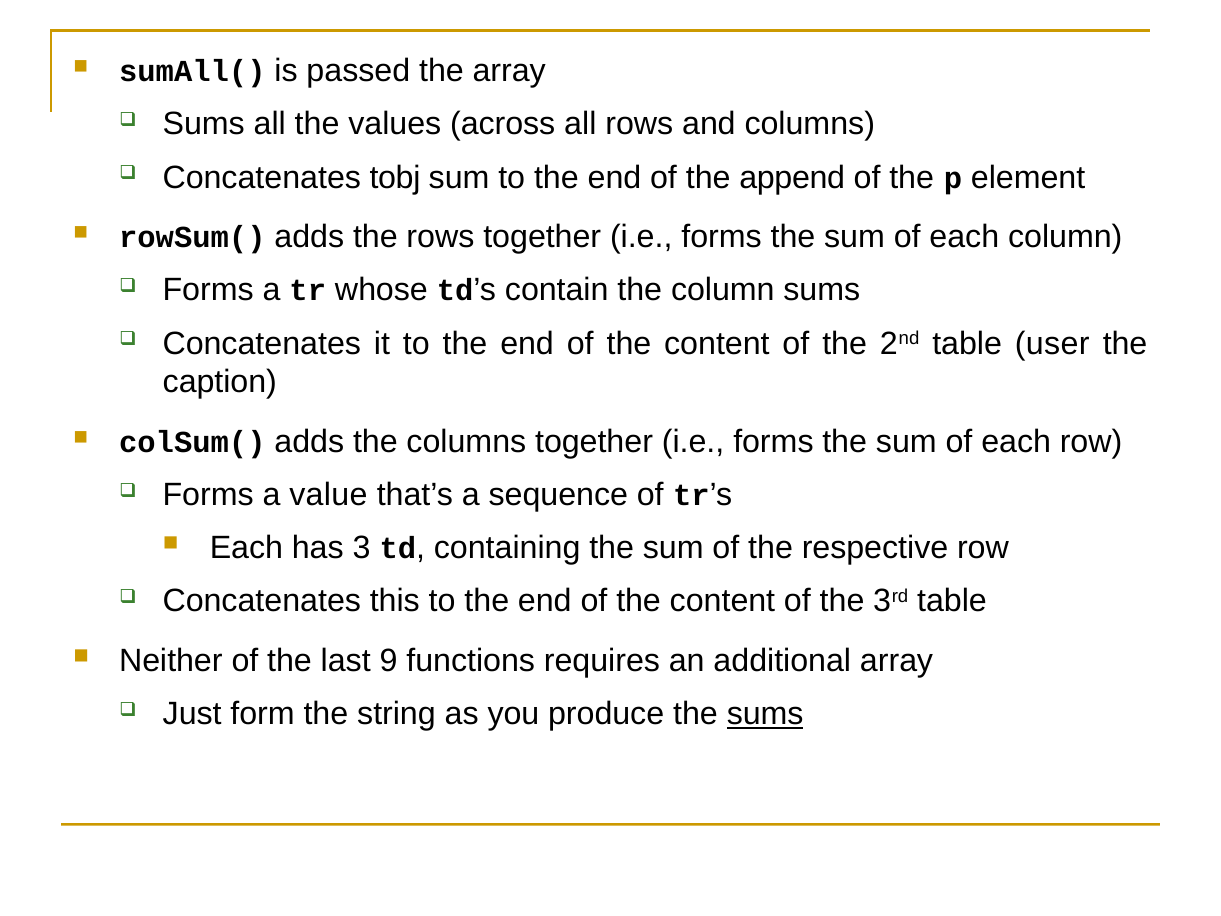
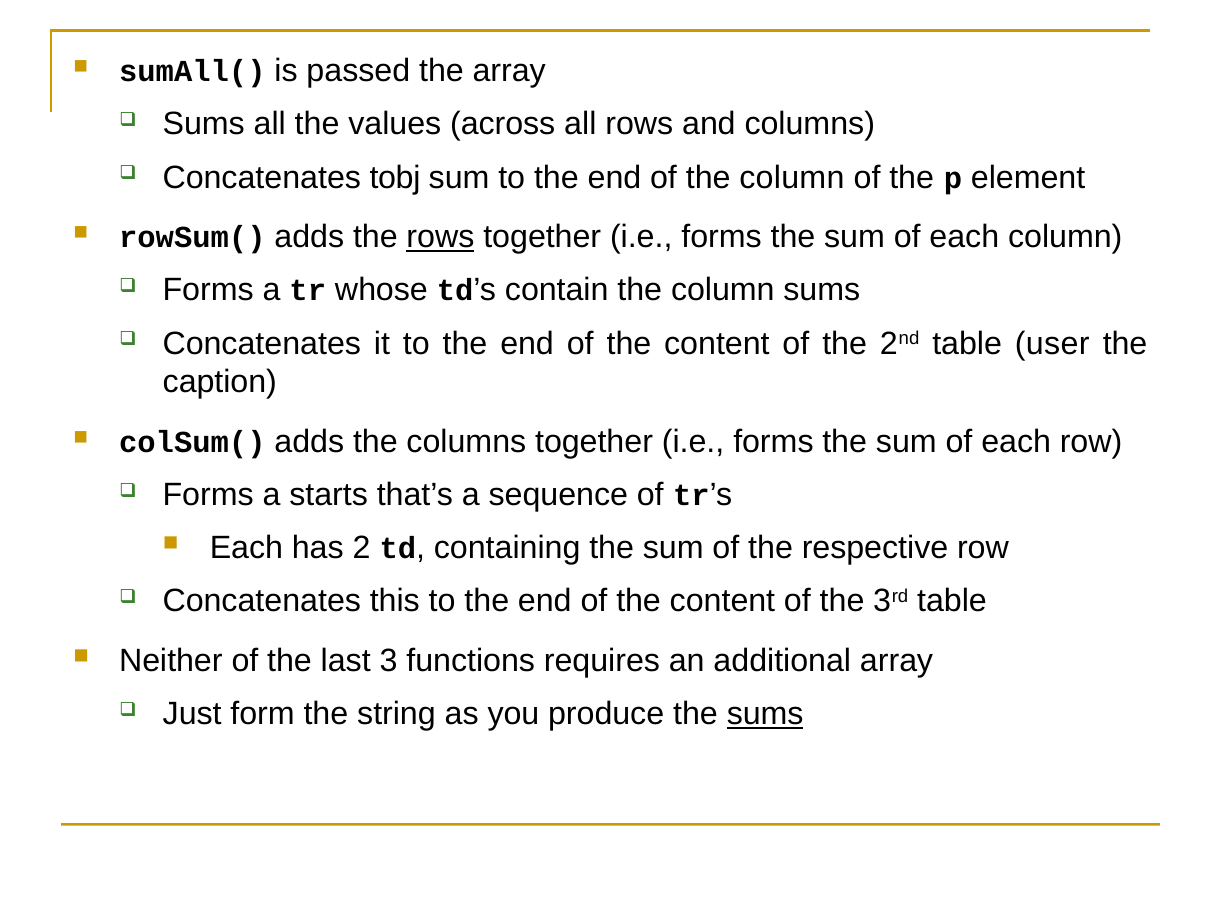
of the append: append -> column (792, 177)
rows underline: none -> present (440, 237)
value: value -> starts (329, 495)
3: 3 -> 2 (362, 548)
9: 9 -> 3 (389, 661)
